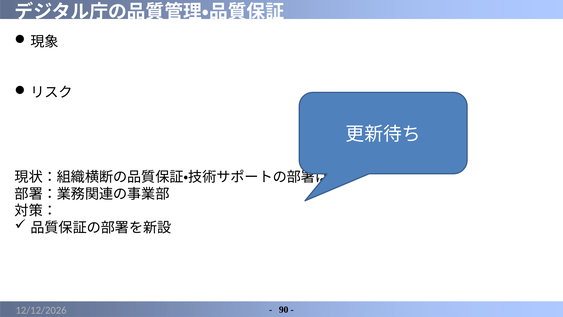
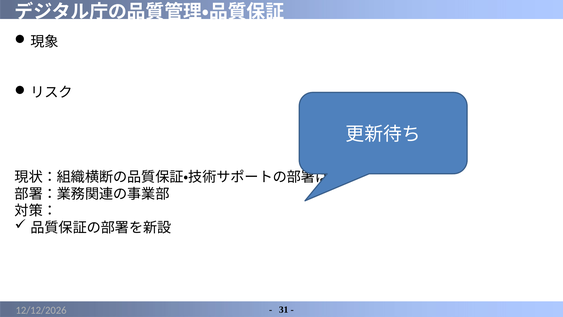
90: 90 -> 31 (284, 310)
